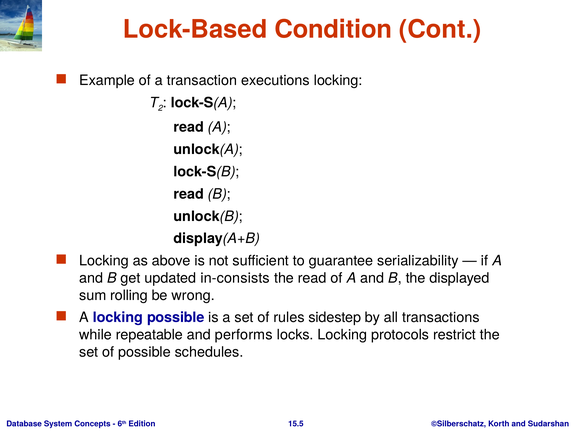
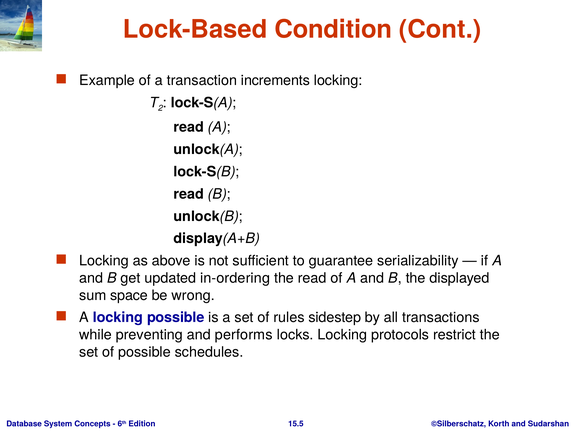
executions: executions -> increments (275, 80)
in-consists: in-consists -> in-ordering (235, 278)
rolling: rolling -> space (129, 295)
repeatable: repeatable -> preventing (149, 335)
